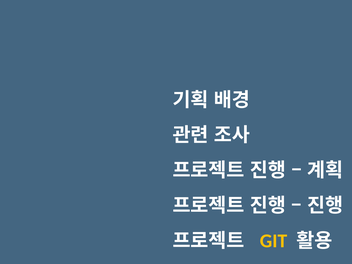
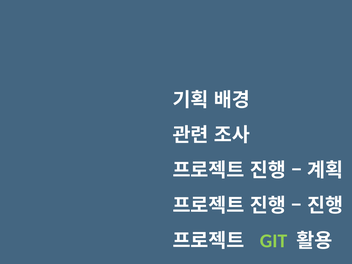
GIT colour: yellow -> light green (274, 241)
